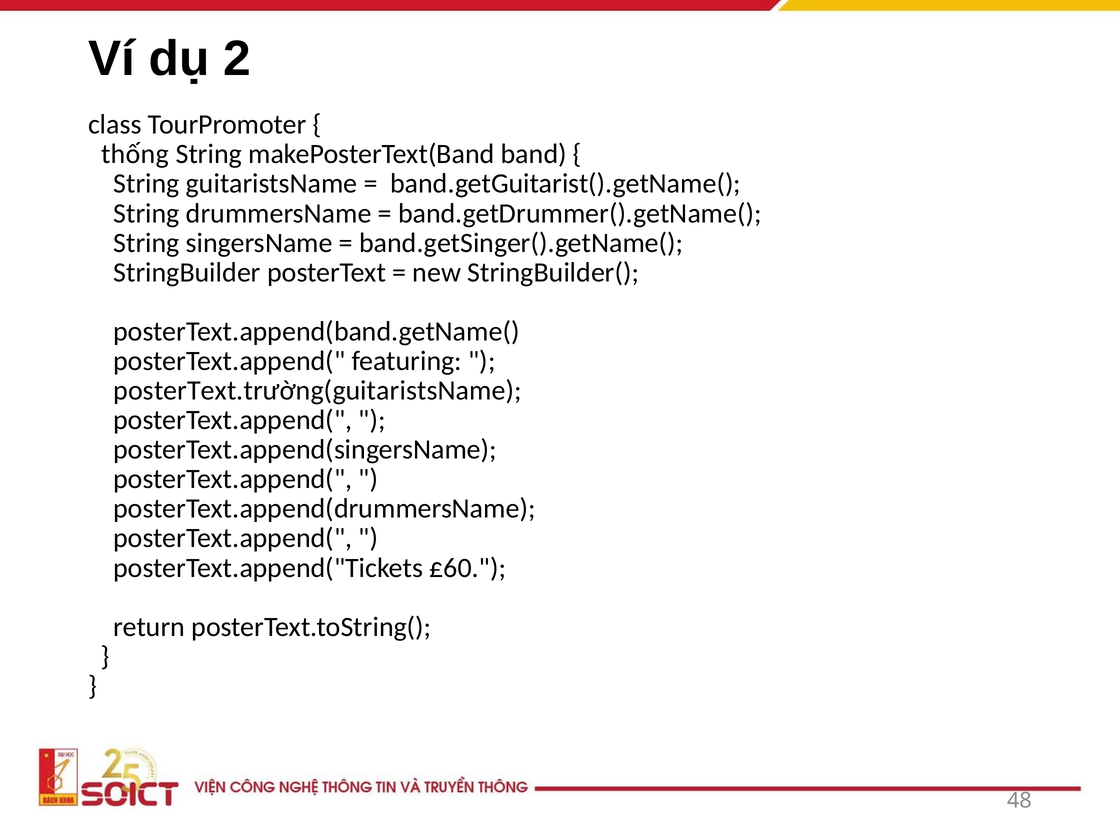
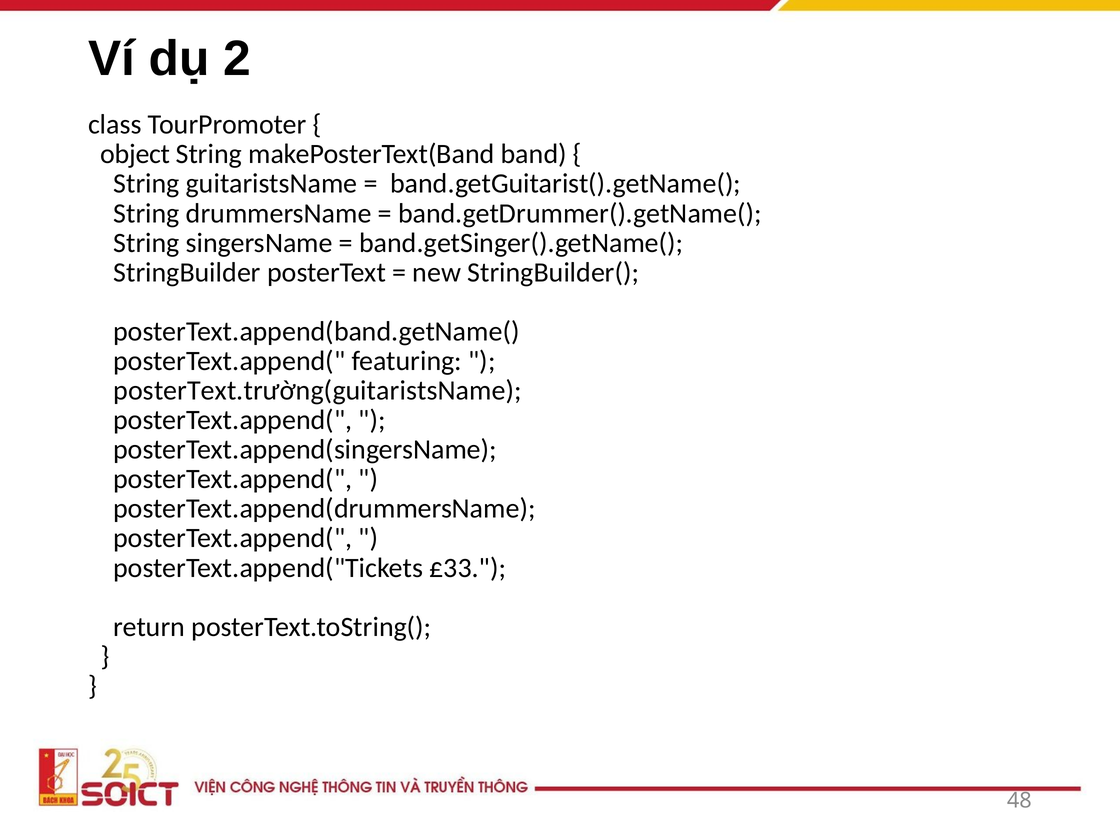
thống: thống -> object (135, 154)
£60: £60 -> £33 (468, 568)
